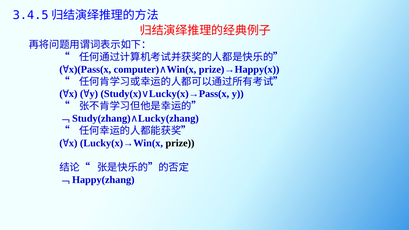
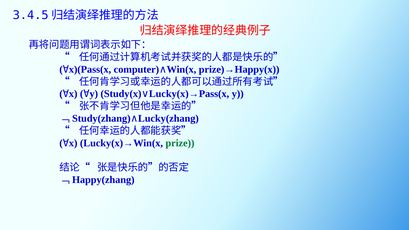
prize colour: black -> green (180, 143)
